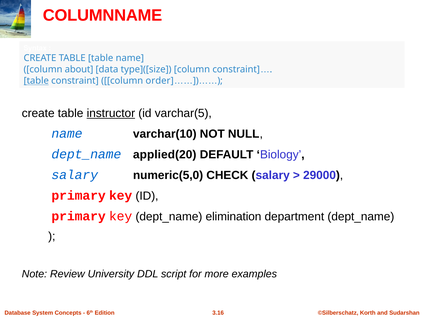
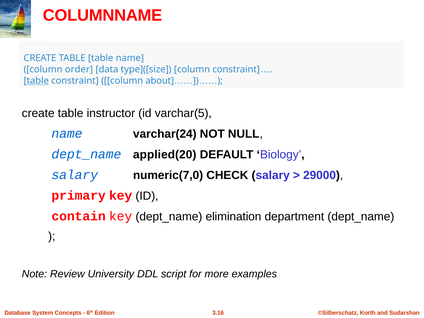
about: about -> order (79, 70)
order: order -> about (160, 81)
instructor underline: present -> none (111, 113)
varchar(10: varchar(10 -> varchar(24 (165, 134)
numeric(5,0: numeric(5,0 -> numeric(7,0 (168, 175)
primary: primary -> contain (79, 216)
